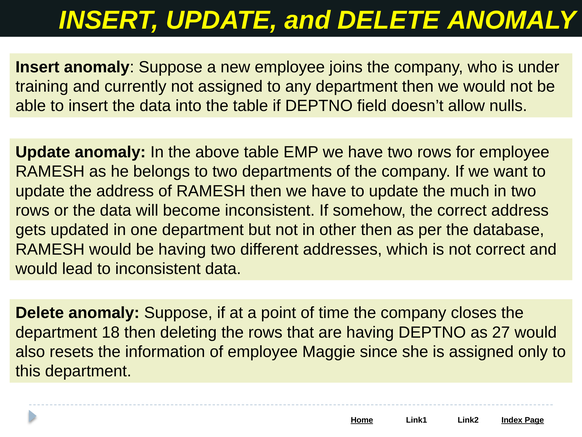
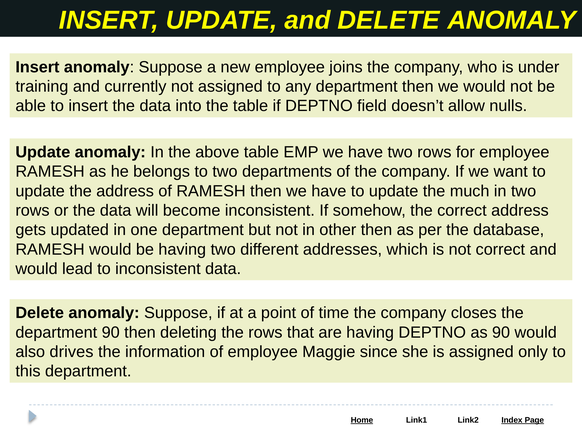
department 18: 18 -> 90 (111, 332)
as 27: 27 -> 90 (501, 332)
resets: resets -> drives (71, 351)
